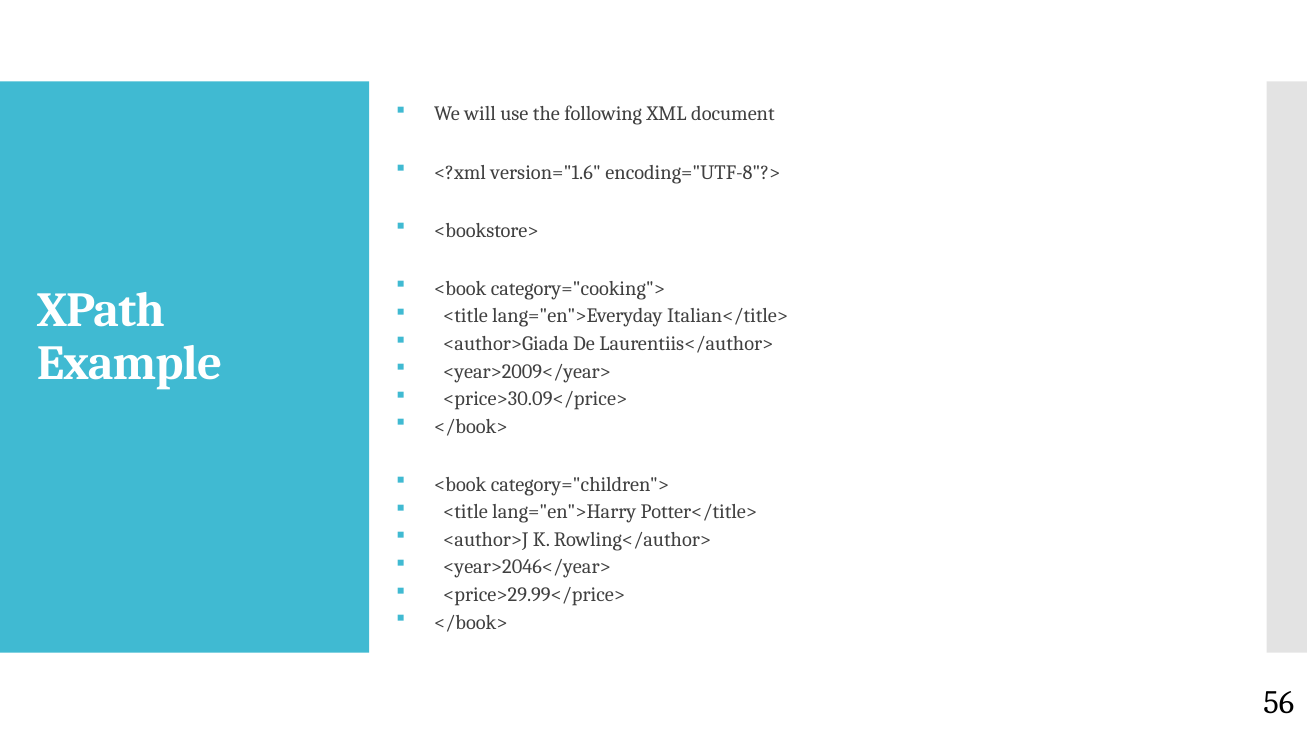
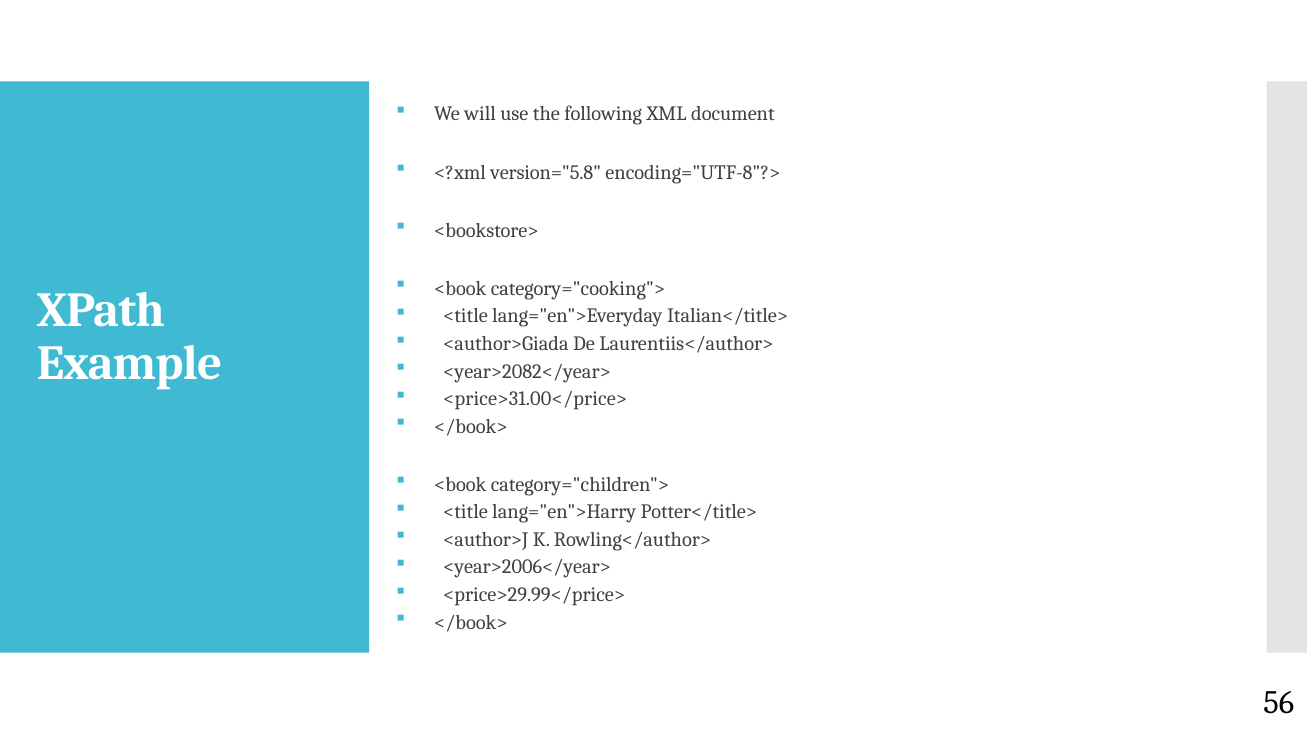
version="1.6: version="1.6 -> version="5.8 (546, 172)
<year>2009</year>: <year>2009</year> -> <year>2082</year> (527, 371)
<price>30.09</price>: <price>30.09</price> -> <price>31.00</price> (535, 399)
<year>2046</year>: <year>2046</year> -> <year>2006</year> (527, 567)
